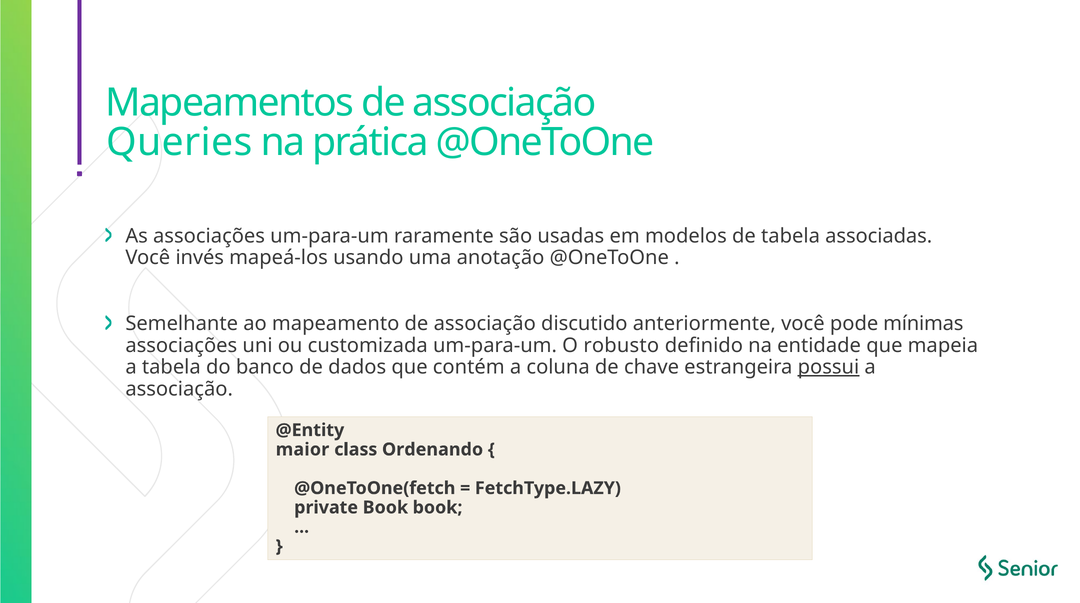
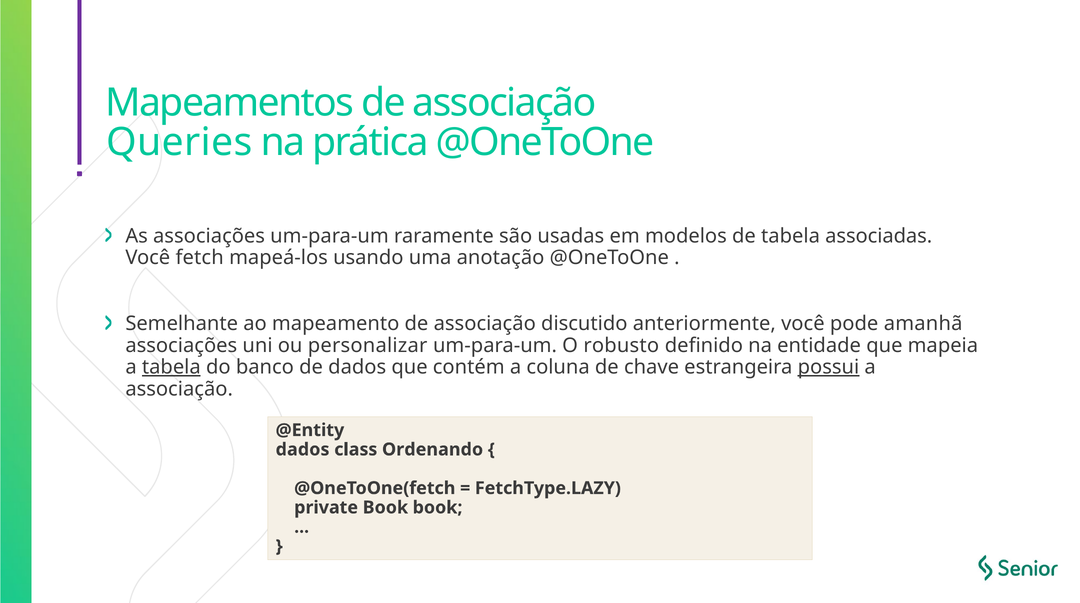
invés: invés -> fetch (200, 258)
mínimas: mínimas -> amanhã (923, 324)
customizada: customizada -> personalizar (368, 346)
tabela underline: none -> present (171, 368)
maior: maior -> dados (303, 450)
